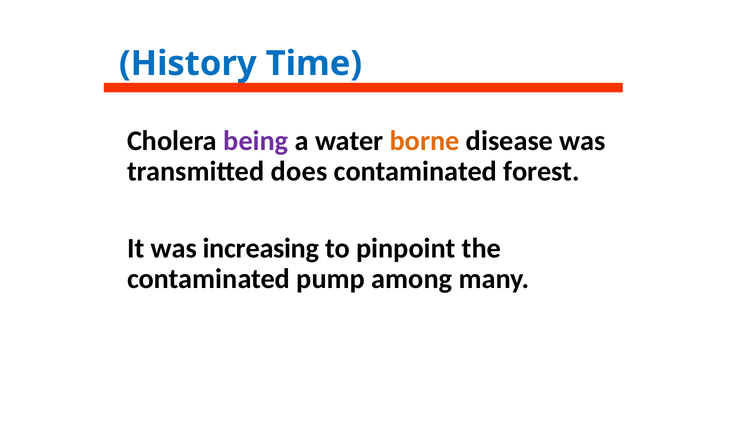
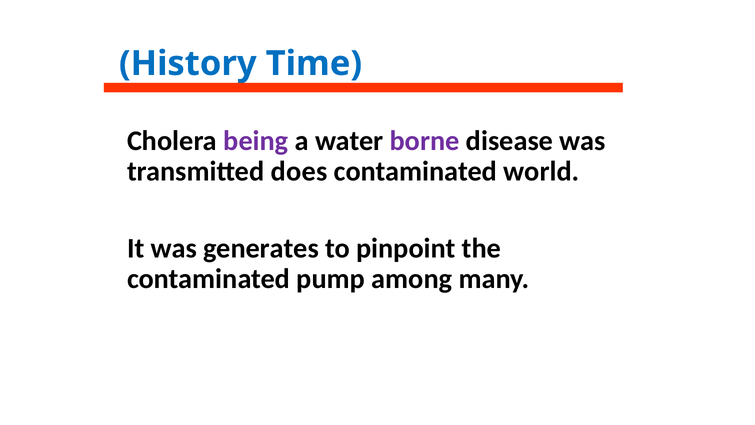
borne colour: orange -> purple (425, 141)
forest: forest -> world (541, 171)
increasing: increasing -> generates (261, 248)
